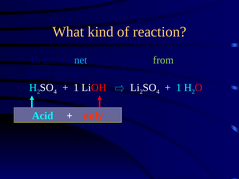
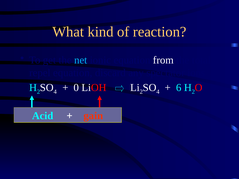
from colour: light green -> white (163, 60)
1: 1 -> 0 (76, 88)
1: 1 -> 6 (179, 88)
only: only -> gain (93, 116)
